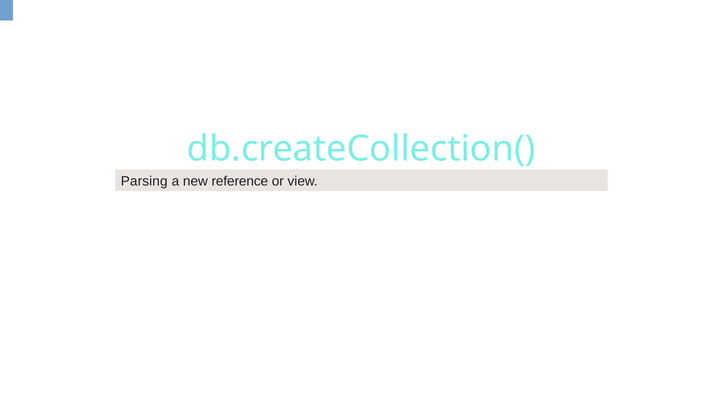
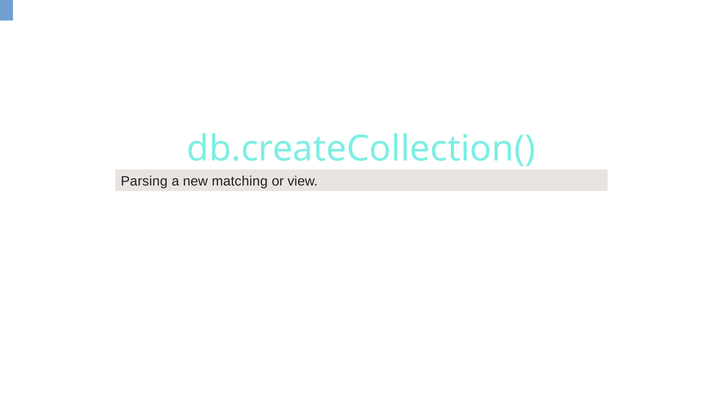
reference: reference -> matching (240, 181)
